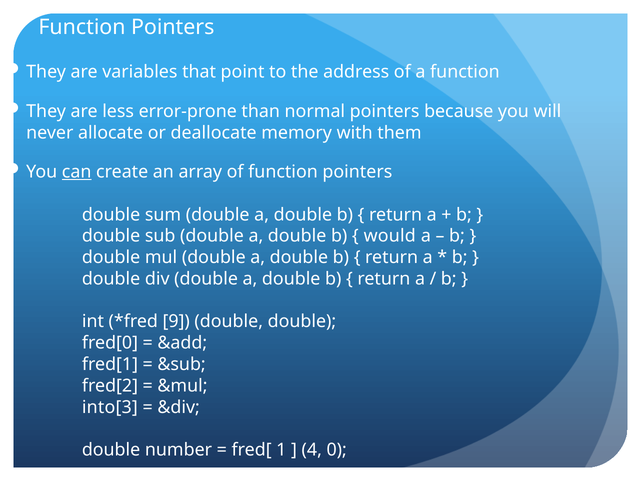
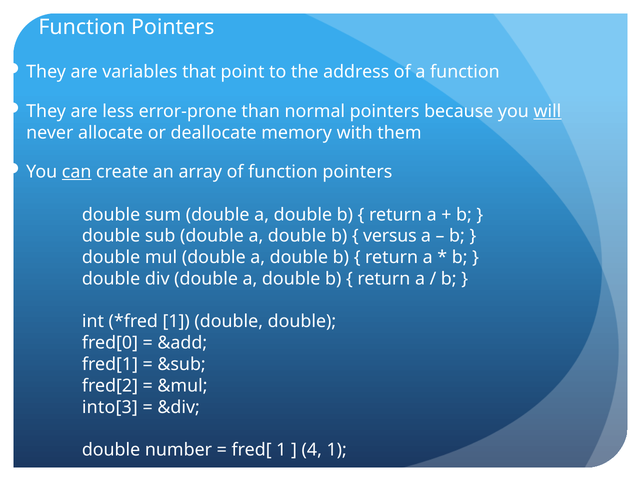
will underline: none -> present (547, 111)
would: would -> versus (390, 236)
9: 9 -> 1 (176, 321)
4 0: 0 -> 1 (337, 450)
